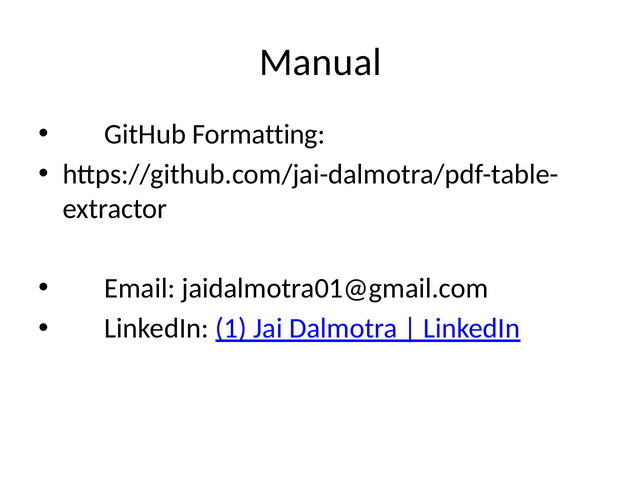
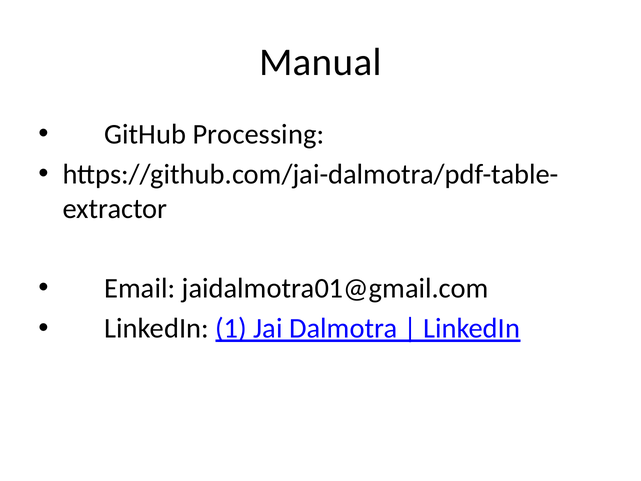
Formatting: Formatting -> Processing (258, 134)
